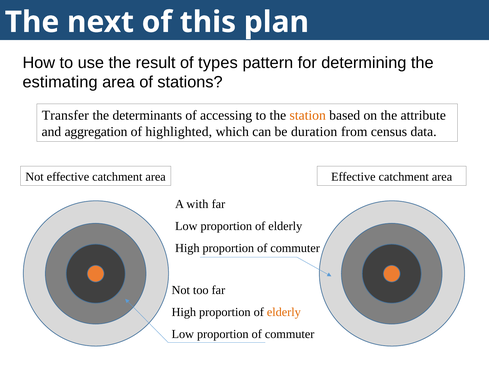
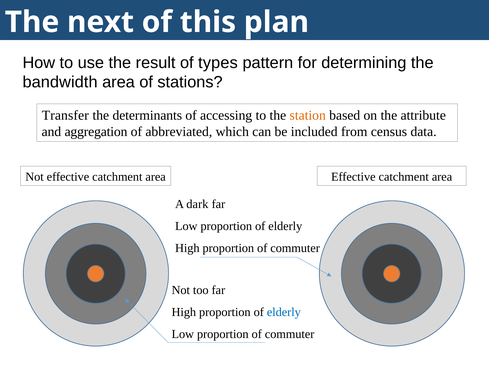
estimating: estimating -> bandwidth (60, 82)
highlighted: highlighted -> abbreviated (179, 132)
duration: duration -> included (314, 132)
with: with -> dark (197, 204)
elderly colour: orange -> blue (284, 312)
